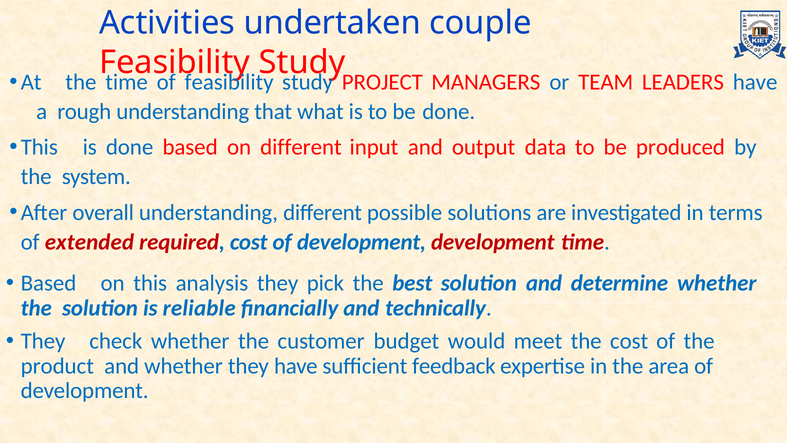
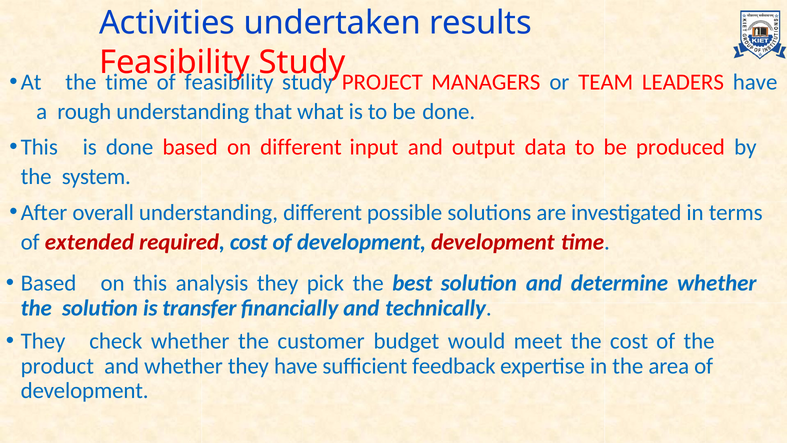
couple: couple -> results (480, 23)
reliable: reliable -> transfer (199, 308)
